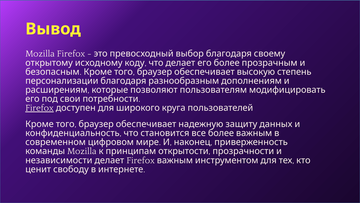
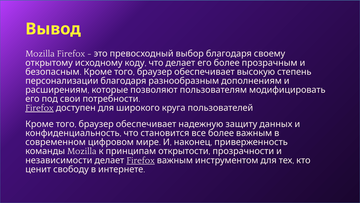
Firefox underline: none -> present (141, 160)
